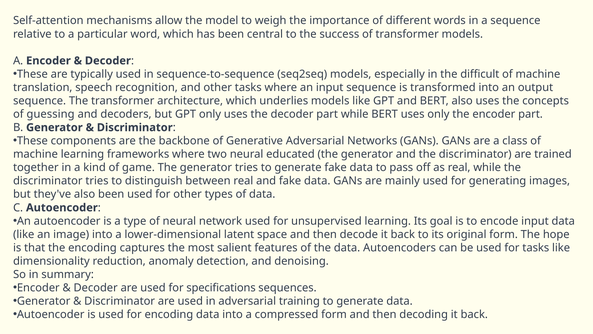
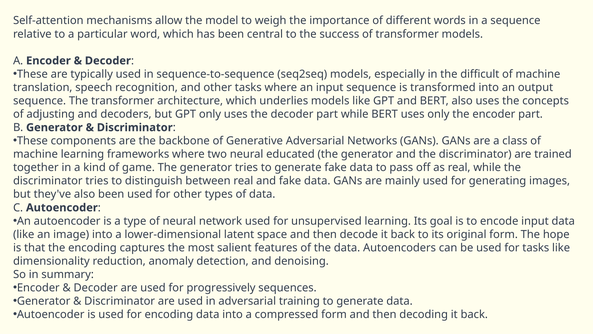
guessing: guessing -> adjusting (51, 114)
specifications: specifications -> progressively (221, 287)
